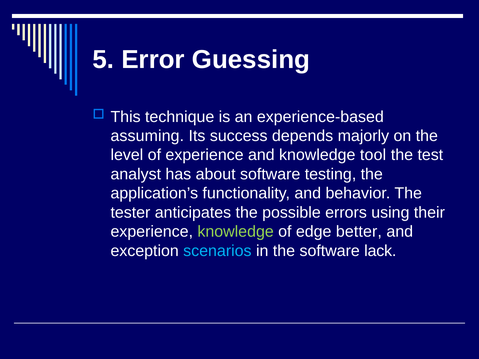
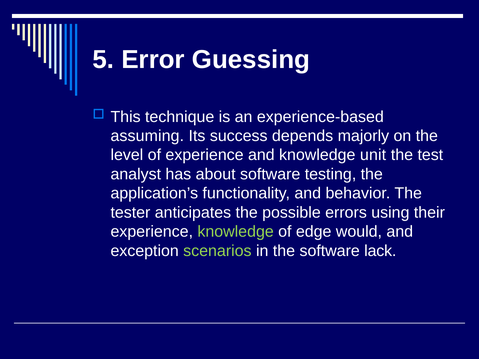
tool: tool -> unit (373, 155)
better: better -> would (359, 232)
scenarios colour: light blue -> light green (217, 251)
